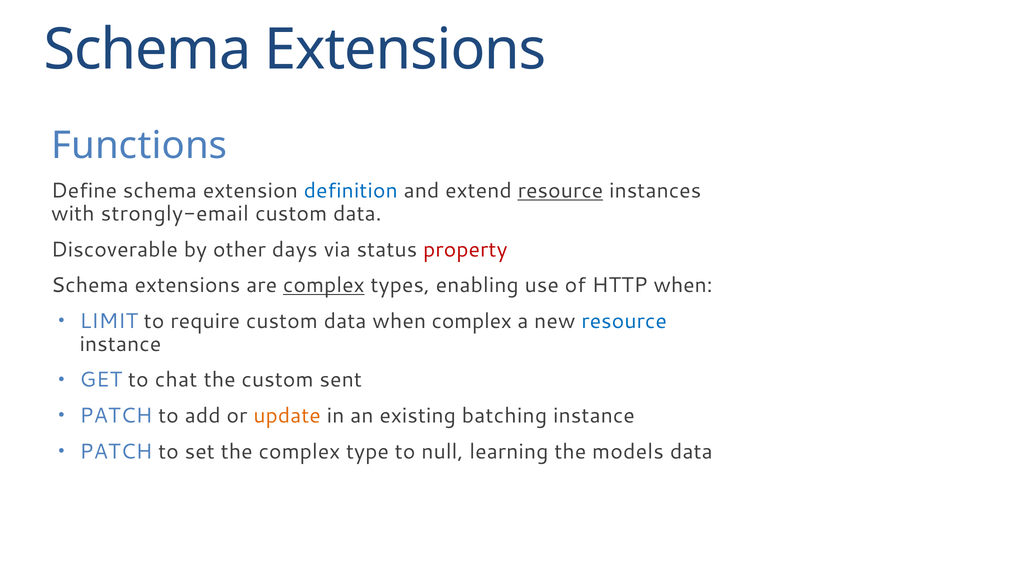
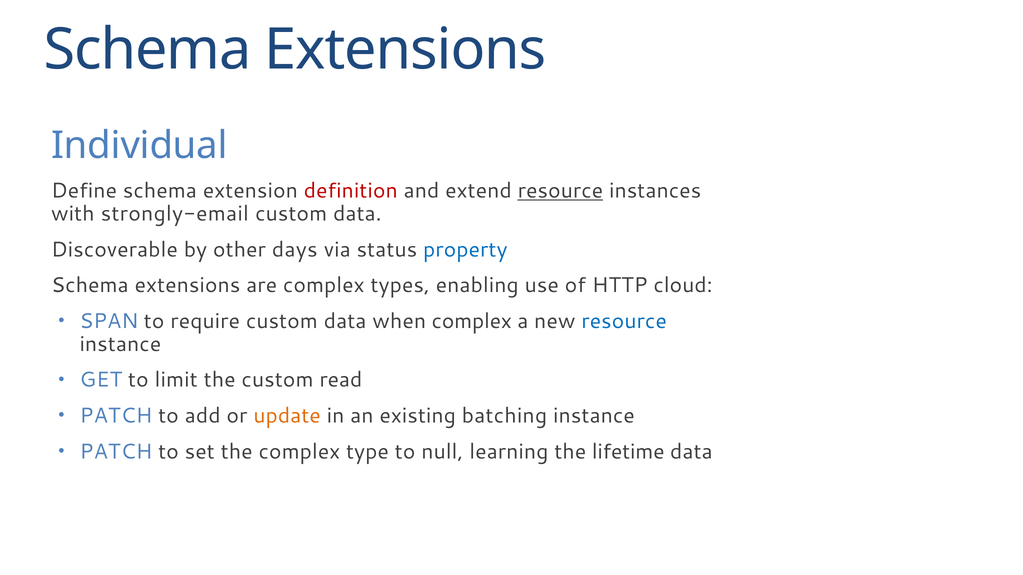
Functions: Functions -> Individual (139, 146)
definition colour: blue -> red (351, 191)
property colour: red -> blue (465, 250)
complex underline: present -> none (324, 286)
HTTP when: when -> cloud (683, 286)
LIMIT: LIMIT -> SPAN (109, 322)
chat: chat -> limit (176, 380)
sent: sent -> read (341, 380)
models: models -> lifetime (628, 452)
